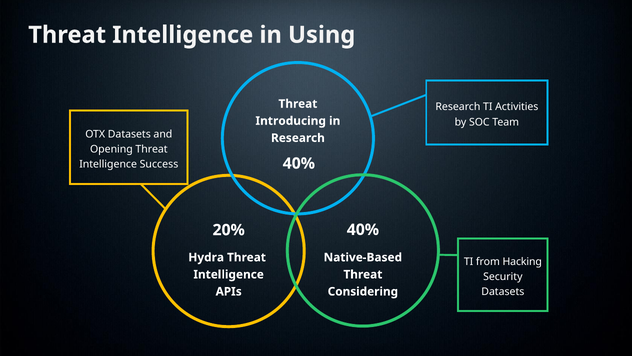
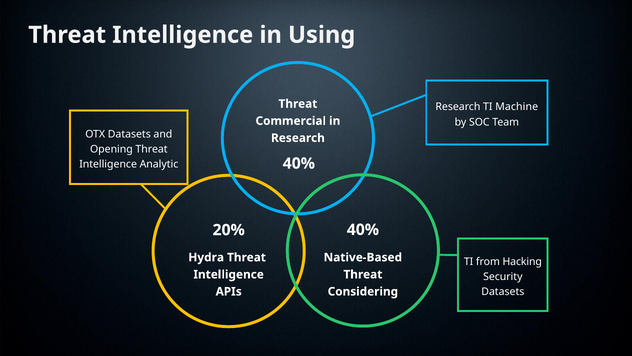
Activities: Activities -> Machine (517, 107)
Introducing: Introducing -> Commercial (291, 121)
Success: Success -> Analytic (159, 164)
